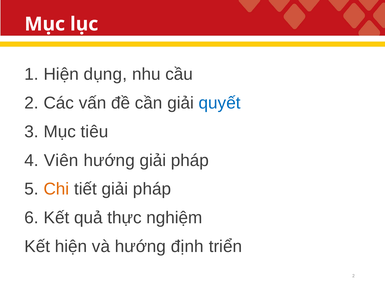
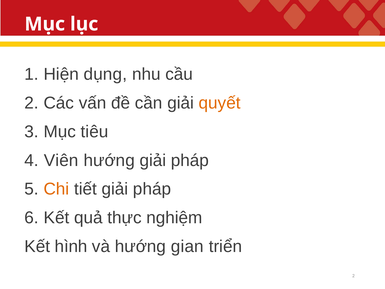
quyết colour: blue -> orange (220, 103)
Kết hiện: hiện -> hình (71, 246)
định: định -> gian (187, 246)
